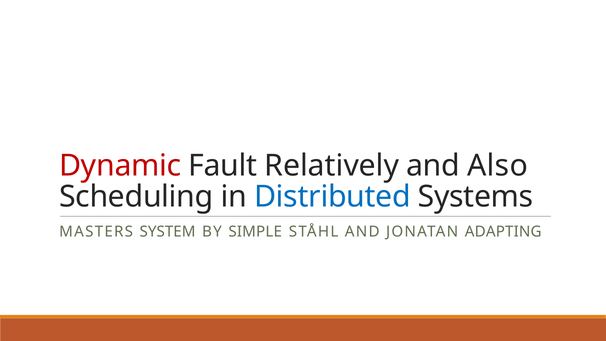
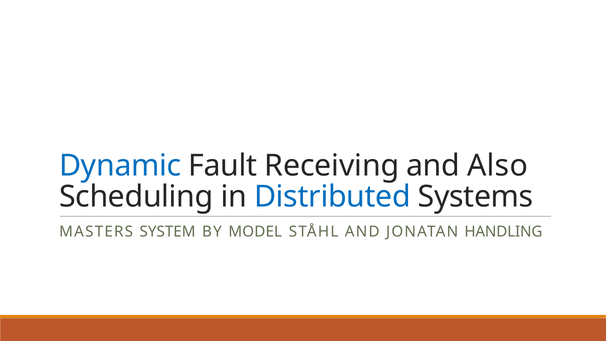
Dynamic colour: red -> blue (120, 166)
Relatively: Relatively -> Receiving (332, 166)
SIMPLE: SIMPLE -> MODEL (255, 232)
ADAPTING: ADAPTING -> HANDLING (503, 232)
